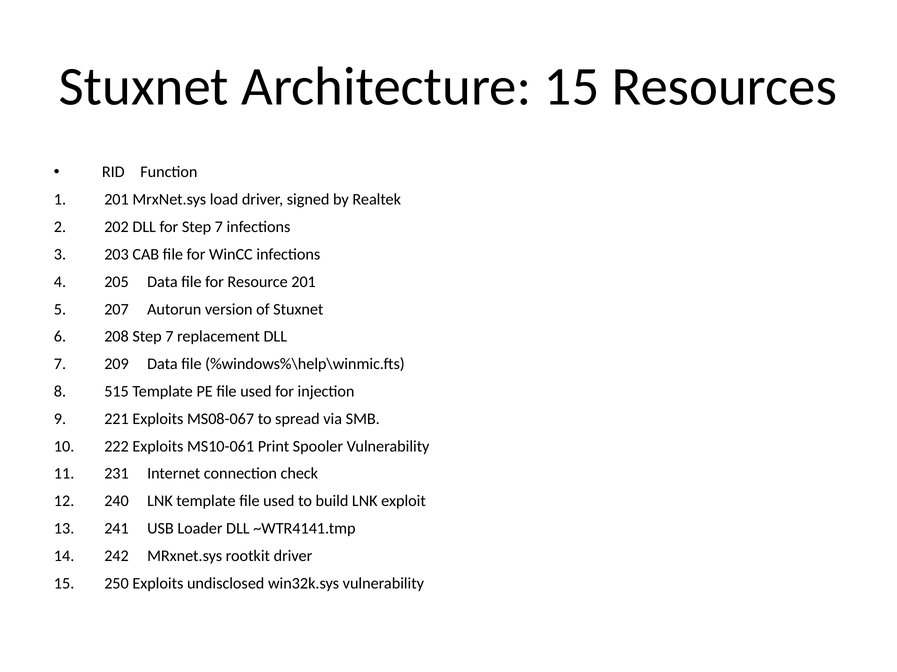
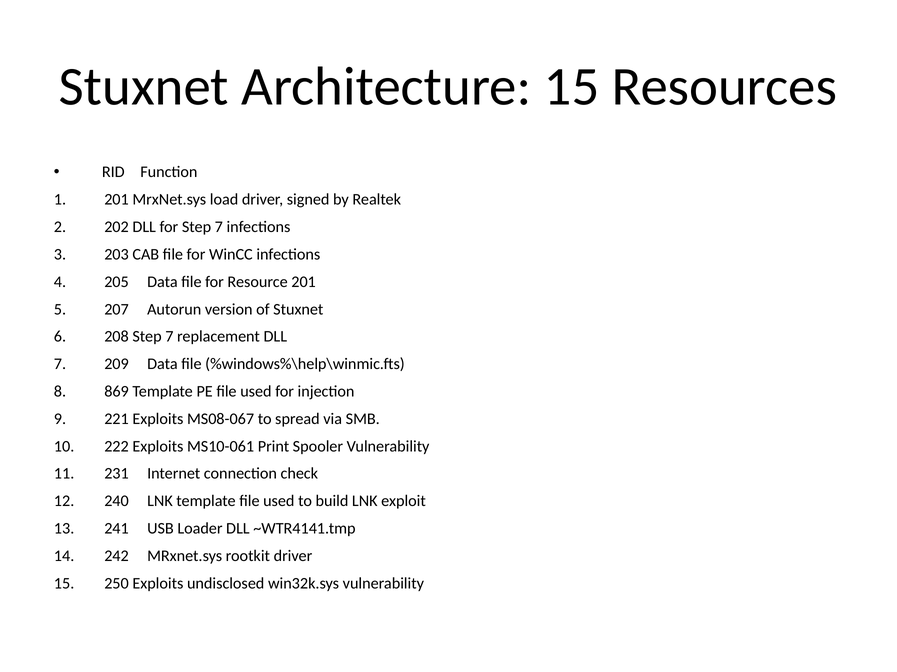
515: 515 -> 869 (117, 392)
